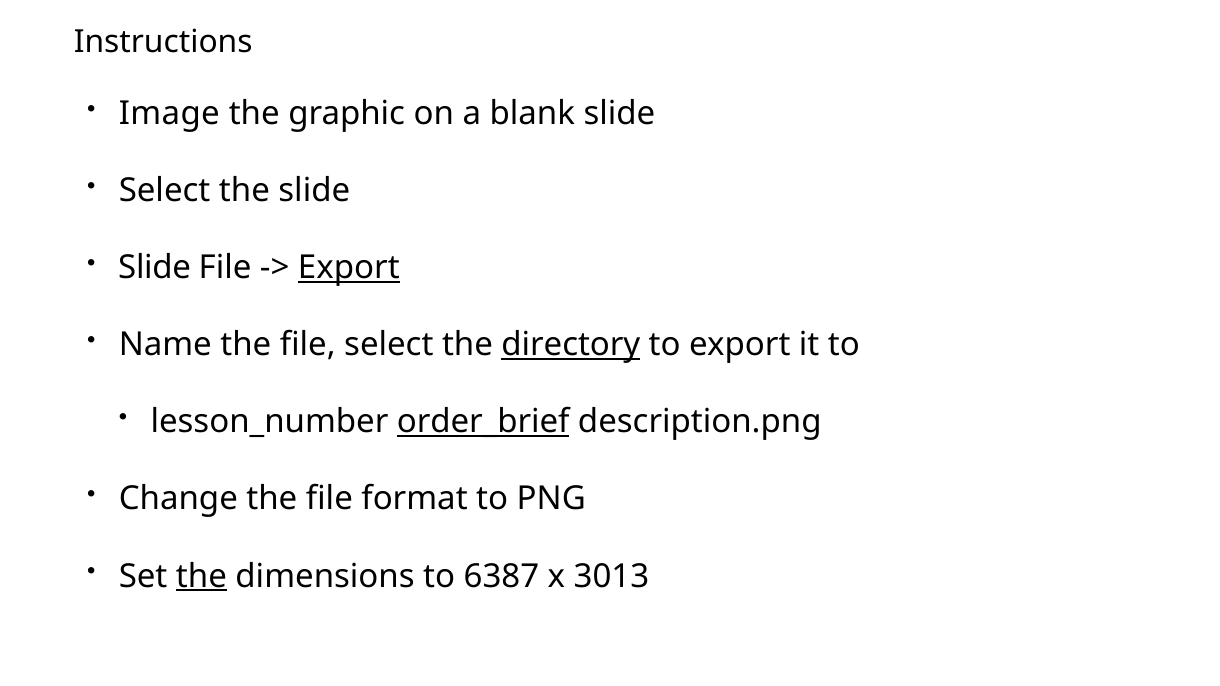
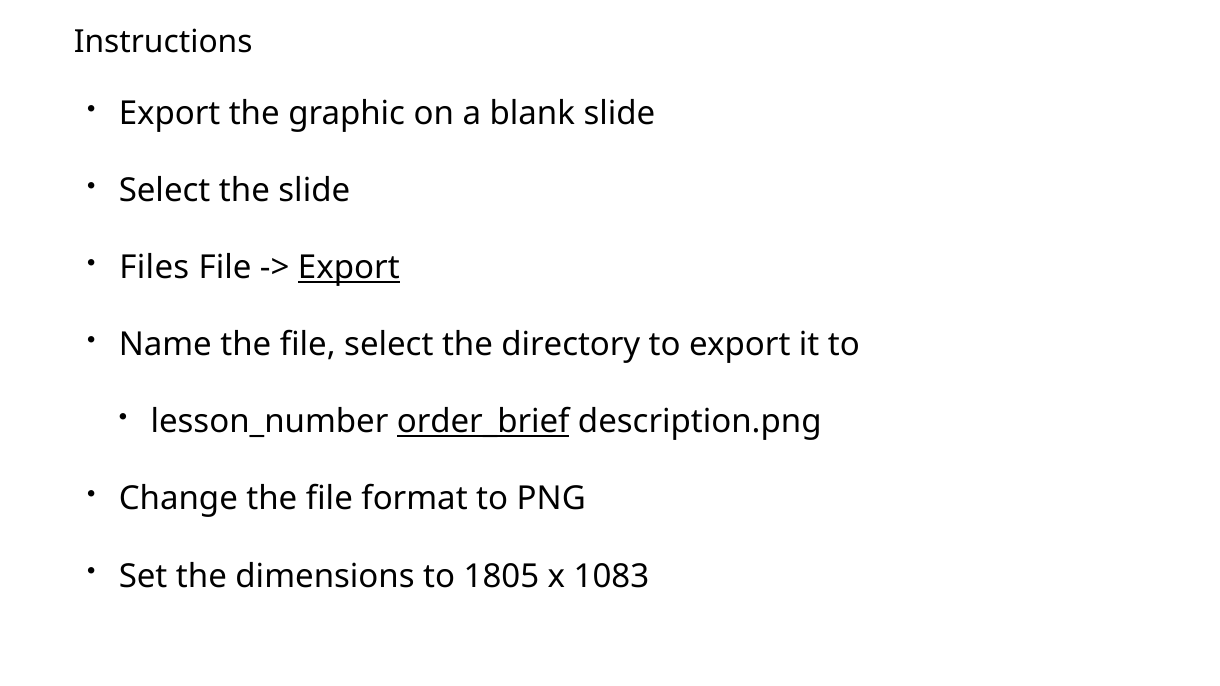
Image: Image -> Export (170, 114)
Slide: Slide -> Files (154, 268)
directory underline: present -> none (571, 345)
the underline: present -> none (201, 576)
6387: 6387 -> 1805 (501, 576)
3013: 3013 -> 1083 (611, 576)
